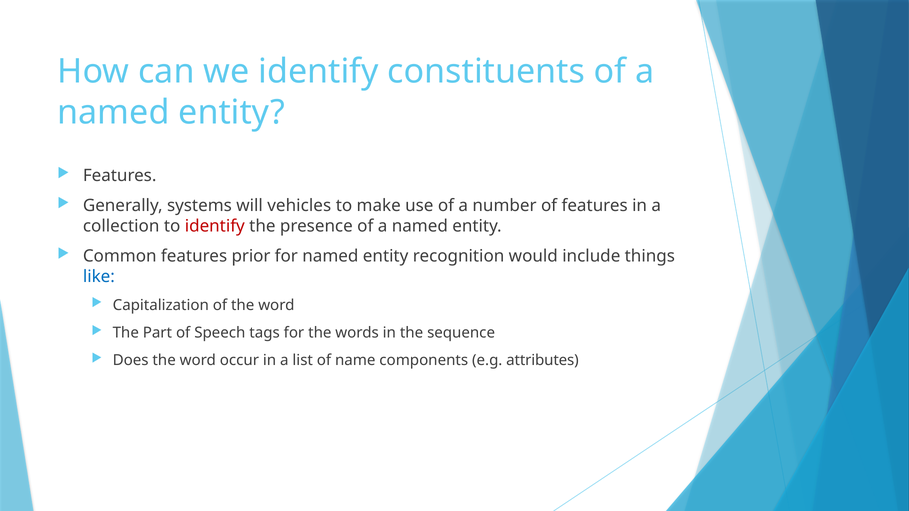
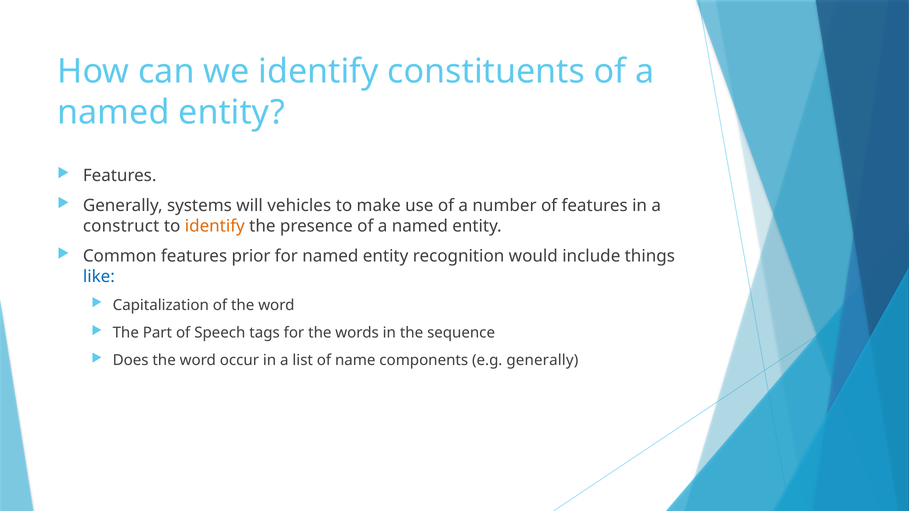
collection: collection -> construct (121, 226)
identify colour: red -> orange (215, 226)
e.g attributes: attributes -> generally (542, 361)
